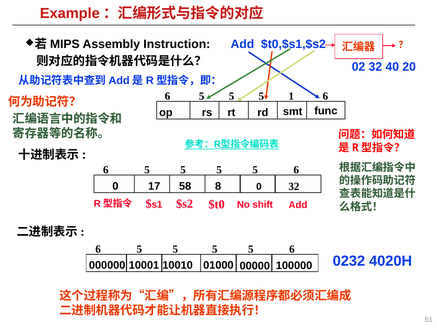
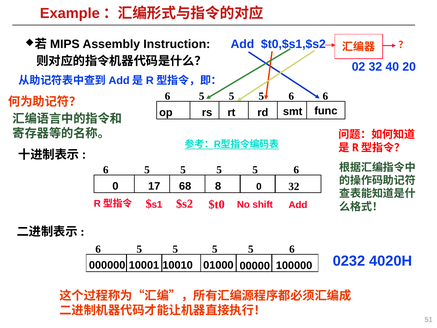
6 5 5 1: 1 -> 6 (291, 96)
58: 58 -> 68 (185, 186)
